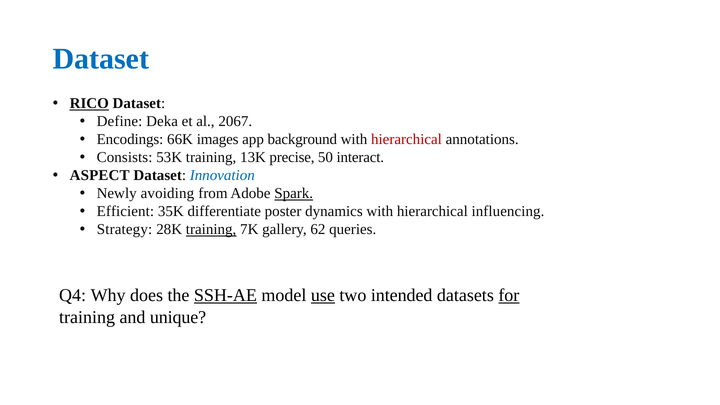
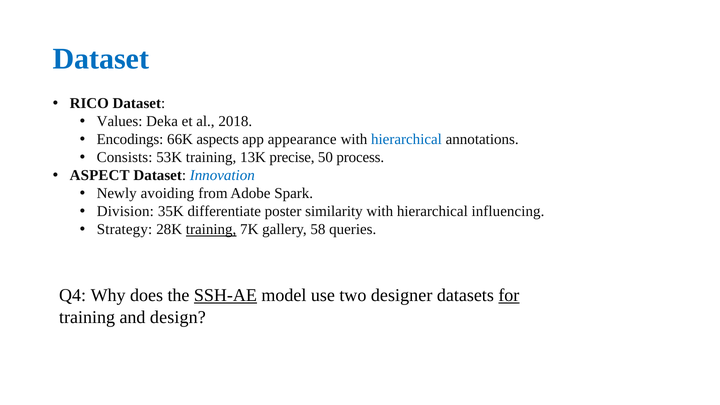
RICO underline: present -> none (89, 103)
Define: Define -> Values (120, 121)
2067: 2067 -> 2018 (235, 121)
images: images -> aspects (218, 139)
background: background -> appearance (302, 139)
hierarchical colour: red -> blue (406, 139)
interact: interact -> process (360, 157)
Spark underline: present -> none (294, 193)
Efficient: Efficient -> Division (125, 211)
dynamics: dynamics -> similarity (334, 211)
62: 62 -> 58 (318, 229)
use underline: present -> none (323, 295)
intended: intended -> designer (402, 295)
unique: unique -> design (178, 317)
